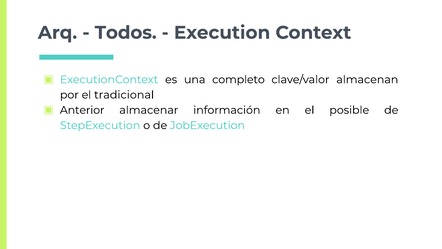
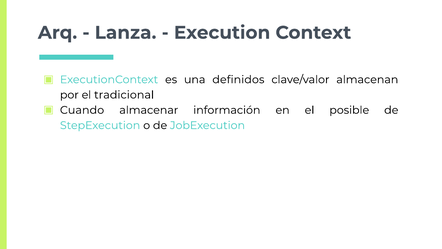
Todos: Todos -> Lanza (126, 33)
completo: completo -> definidos (238, 79)
Anterior: Anterior -> Cuando (82, 110)
